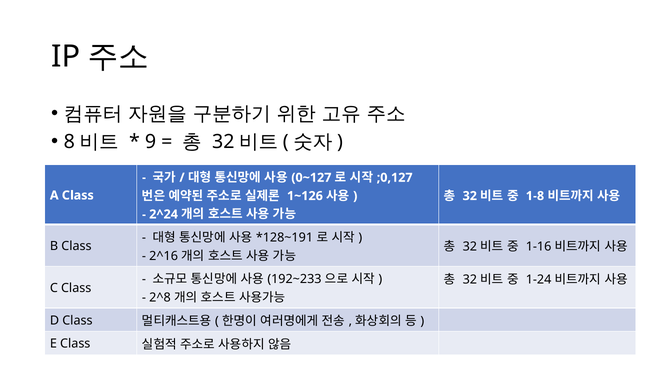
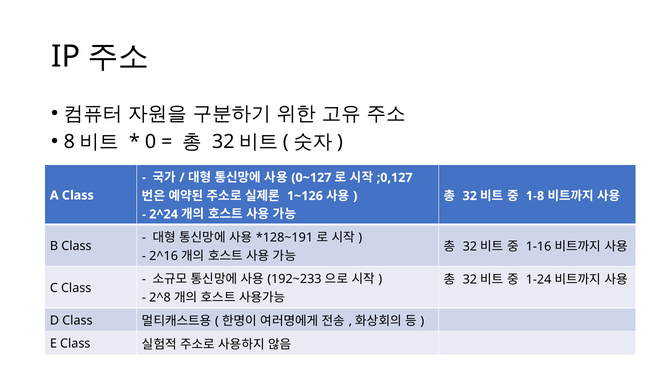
9: 9 -> 0 (150, 142)
